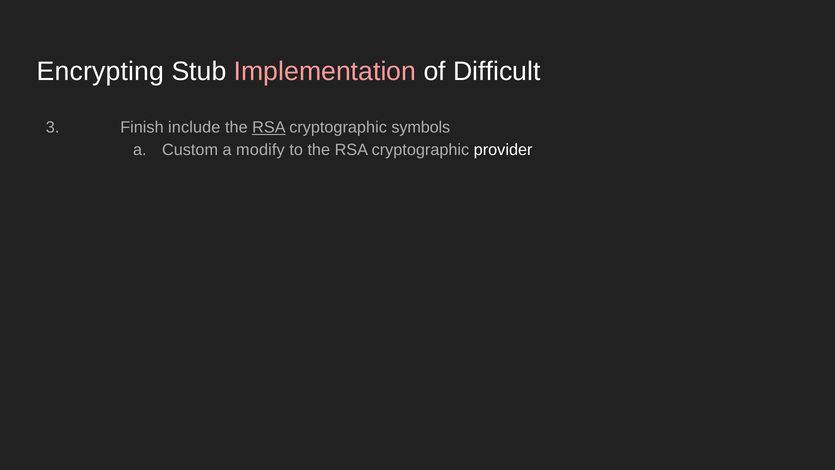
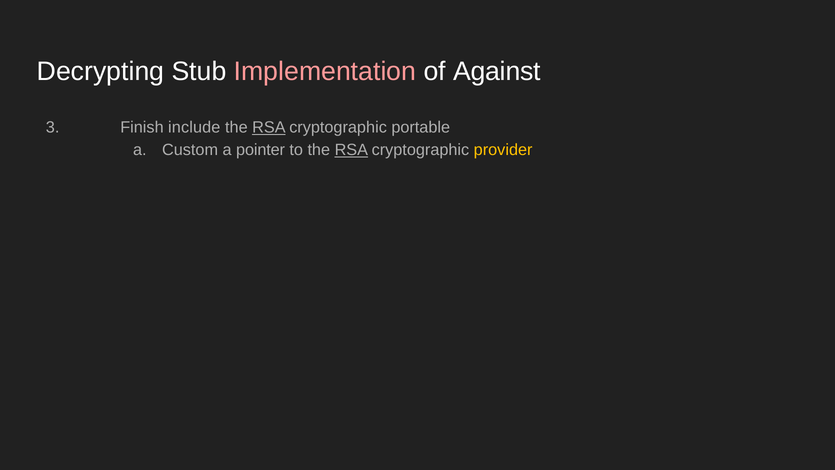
Encrypting: Encrypting -> Decrypting (100, 72)
Difficult: Difficult -> Against (497, 72)
symbols: symbols -> portable (421, 127)
modify: modify -> pointer (261, 150)
RSA underline: none -> present (351, 150)
provider colour: white -> yellow (503, 150)
